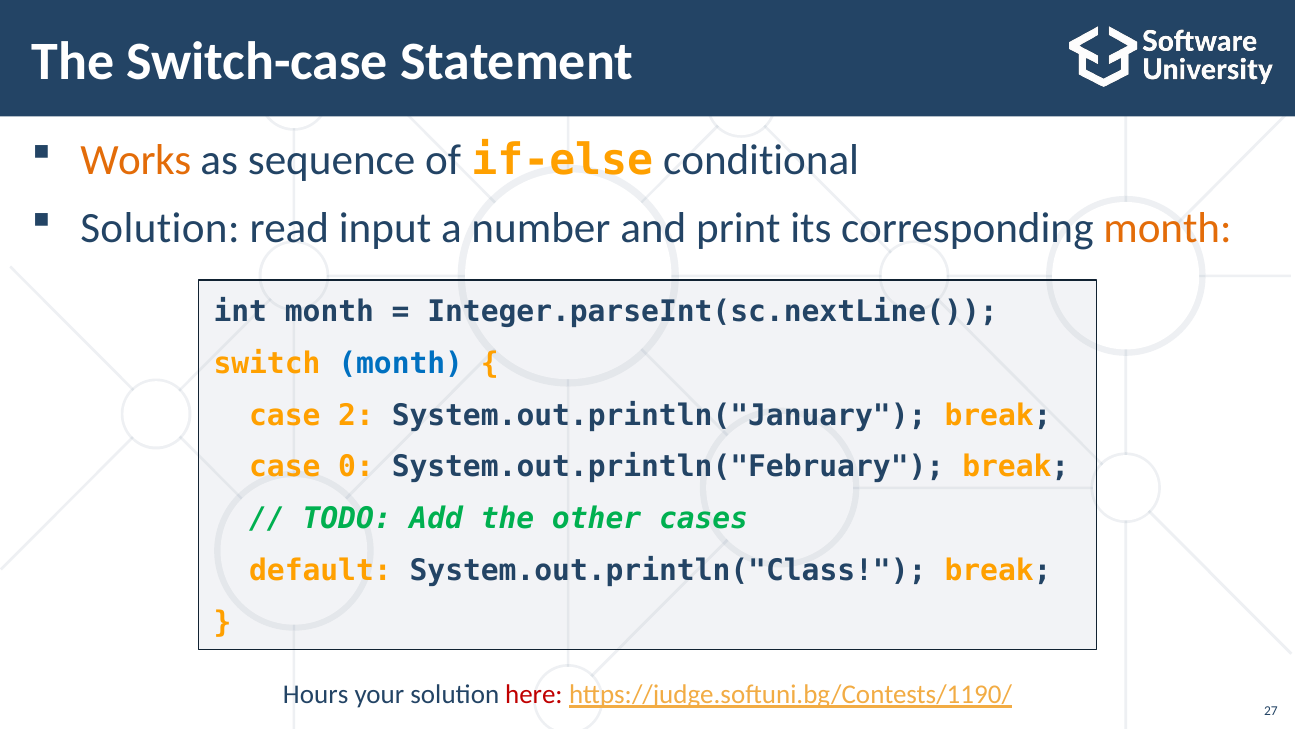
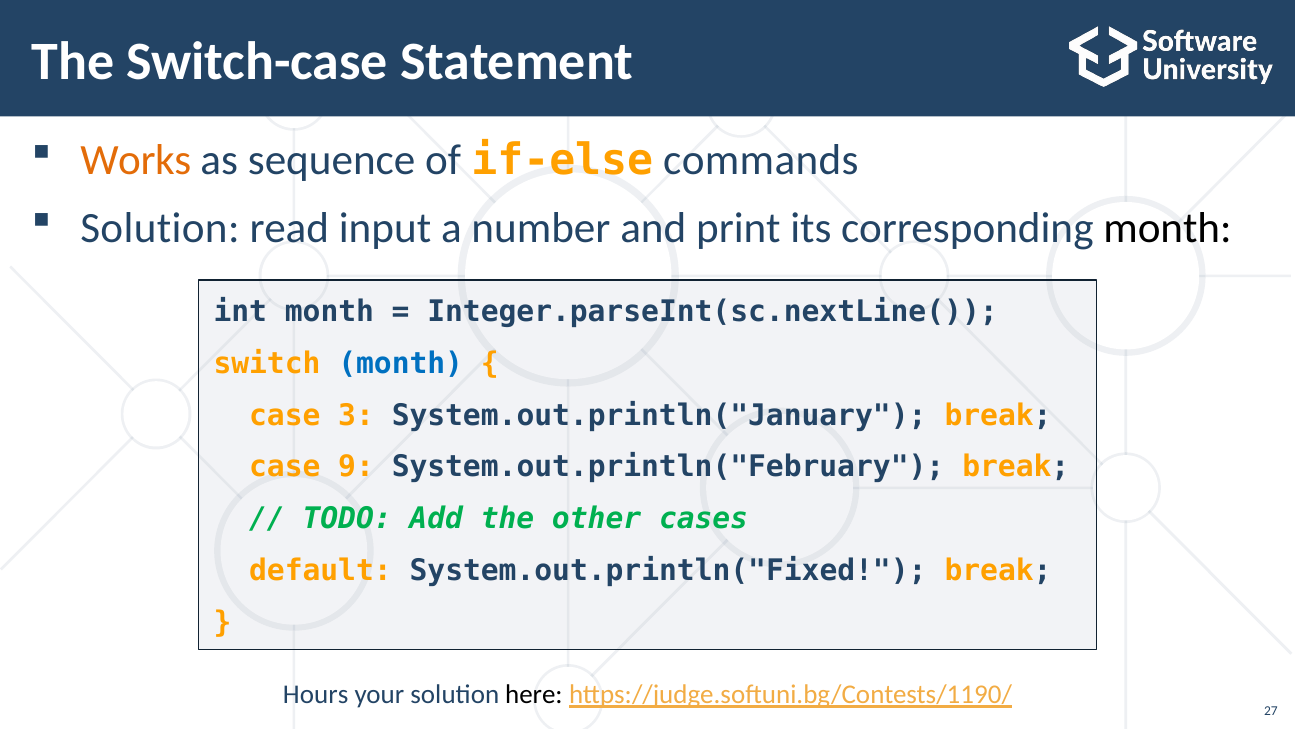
conditional: conditional -> commands (761, 160)
month colour: orange -> black (1167, 228)
2: 2 -> 3 (356, 415)
0: 0 -> 9 (356, 467)
System.out.println("Class: System.out.println("Class -> System.out.println("Fixed (668, 570)
here colour: red -> black (534, 694)
